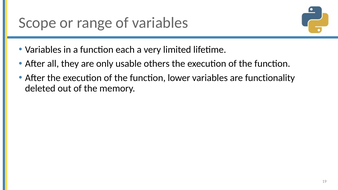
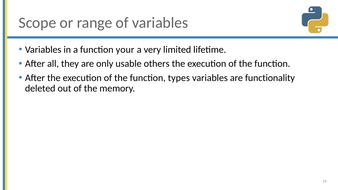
each: each -> your (125, 50)
lower: lower -> types (179, 78)
